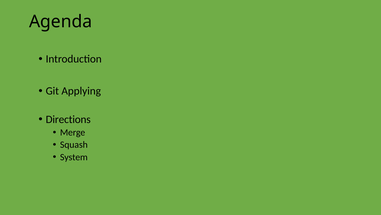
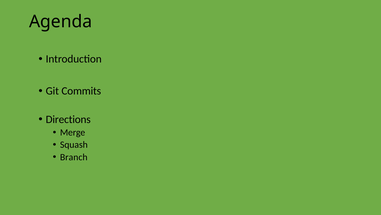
Applying: Applying -> Commits (81, 91)
System: System -> Branch (74, 157)
